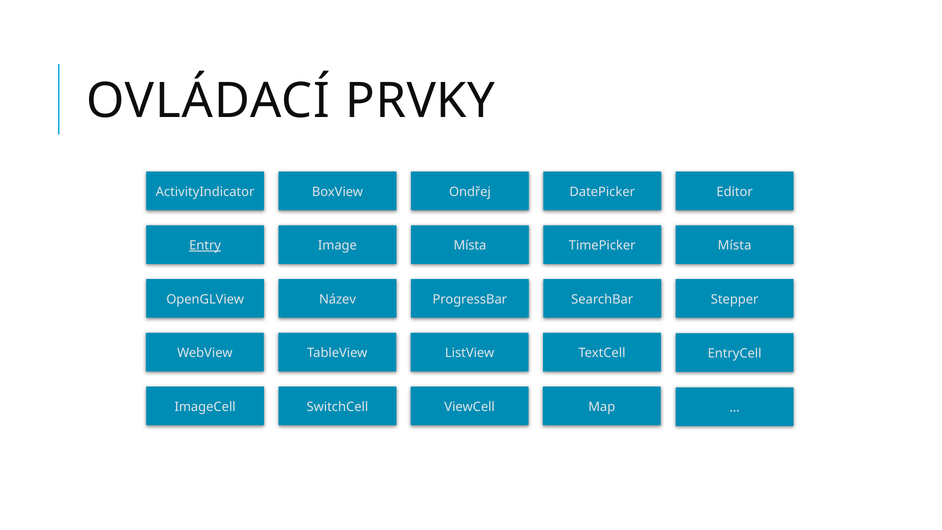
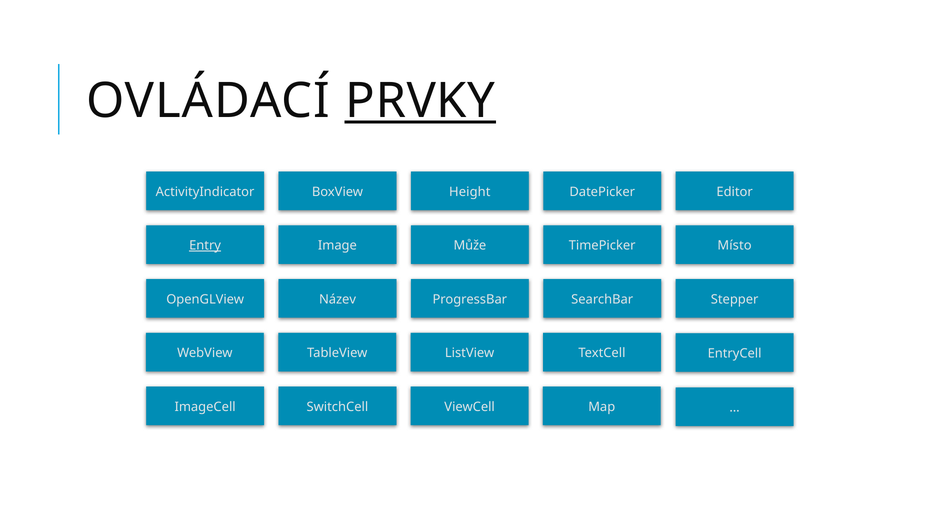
PRVKY underline: none -> present (420, 101)
Ondřej: Ondřej -> Height (470, 192)
Image Místa: Místa -> Může (470, 245)
Místa: Místa -> Místo (735, 245)
